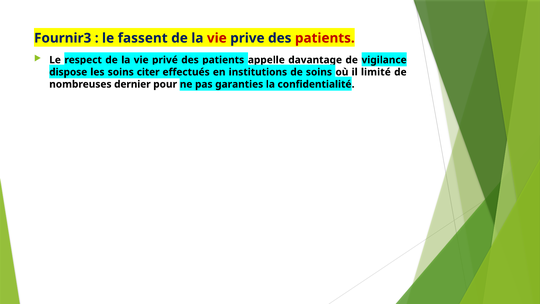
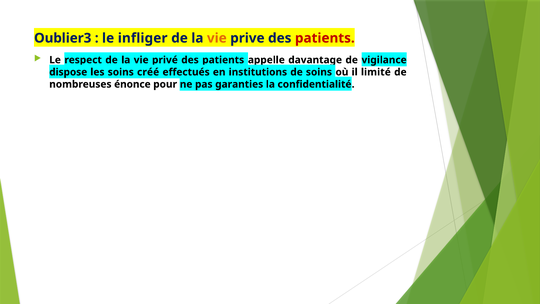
Fournir3: Fournir3 -> Oublier3 (63, 38)
fassent: fassent -> infliger (143, 38)
vie colour: red -> orange (217, 38)
citer: citer -> créé (148, 72)
dernier: dernier -> énonce (132, 84)
